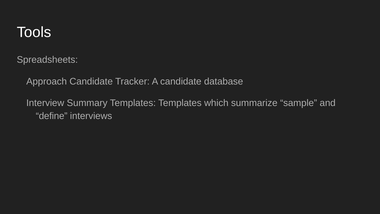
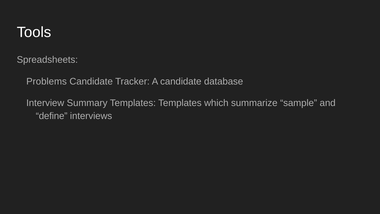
Approach: Approach -> Problems (47, 81)
